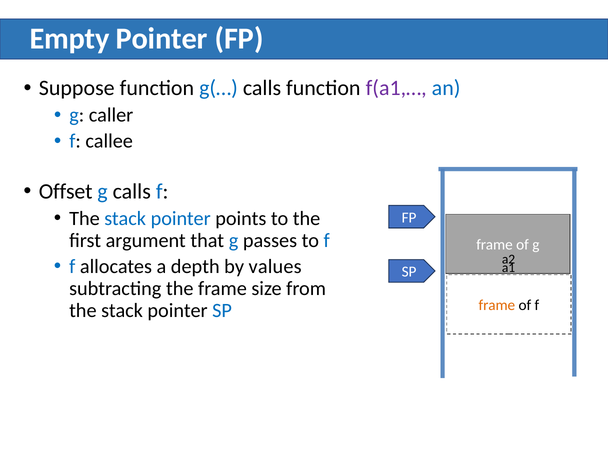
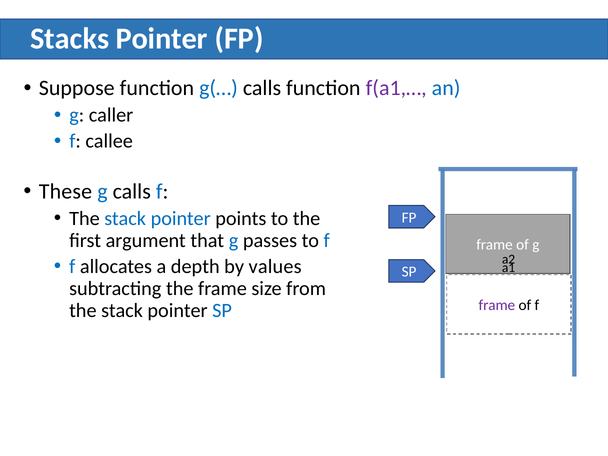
Empty: Empty -> Stacks (70, 39)
Offset: Offset -> These (65, 192)
frame colour: orange -> purple (497, 305)
